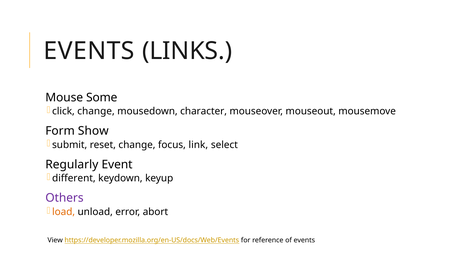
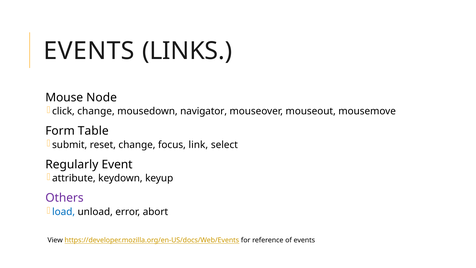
Some: Some -> Node (102, 97)
character: character -> navigator (204, 111)
Show: Show -> Table (93, 131)
different: different -> attribute (74, 178)
load colour: orange -> blue (64, 212)
